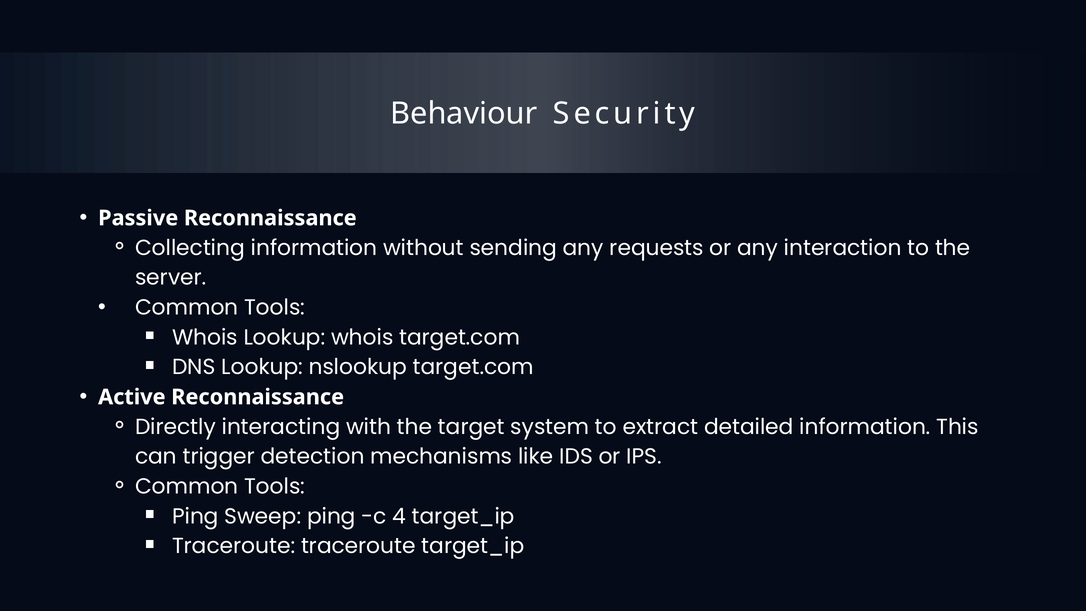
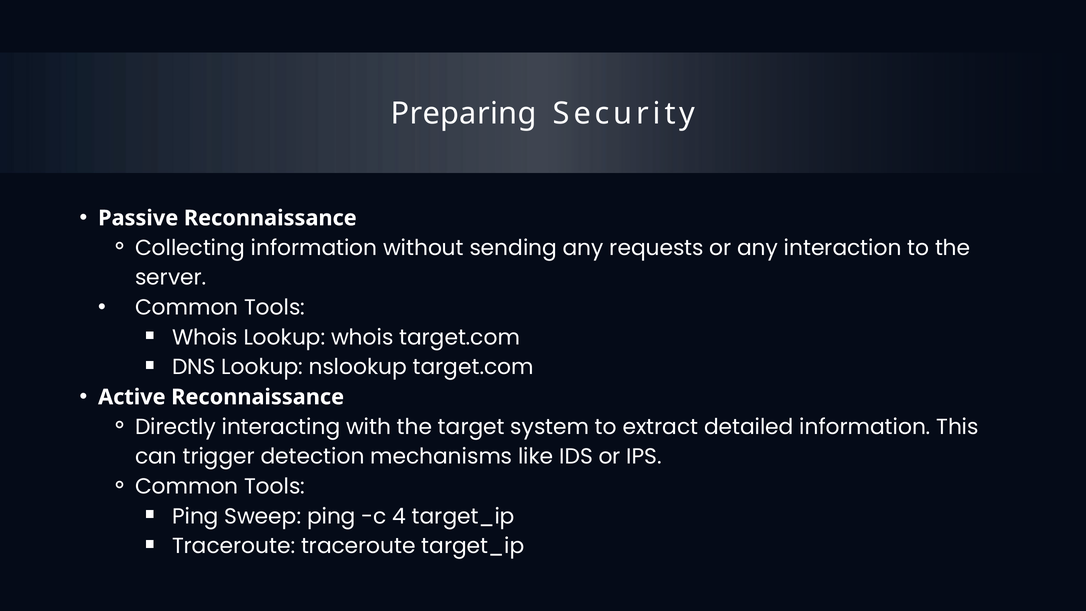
Behaviour: Behaviour -> Preparing (464, 114)
